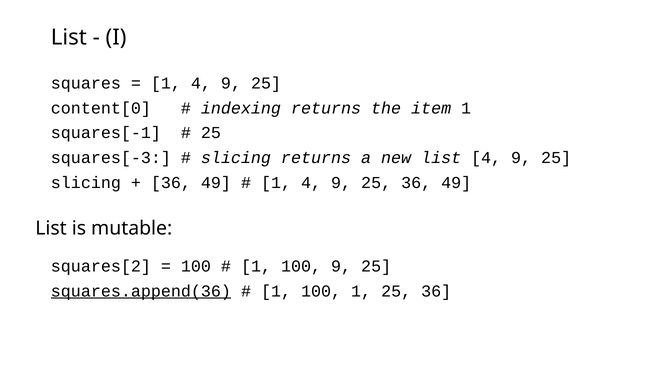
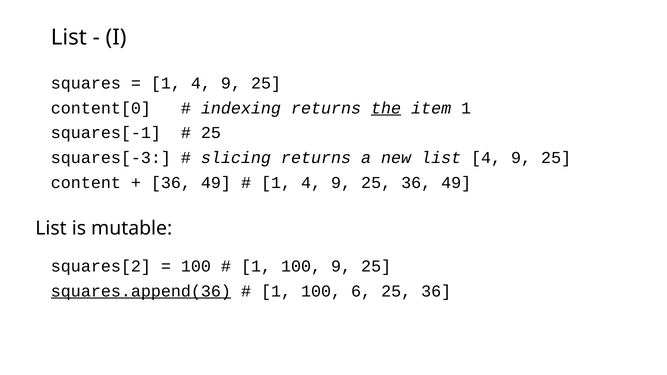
the underline: none -> present (386, 108)
slicing: slicing -> content (86, 183)
100 1: 1 -> 6 (361, 291)
